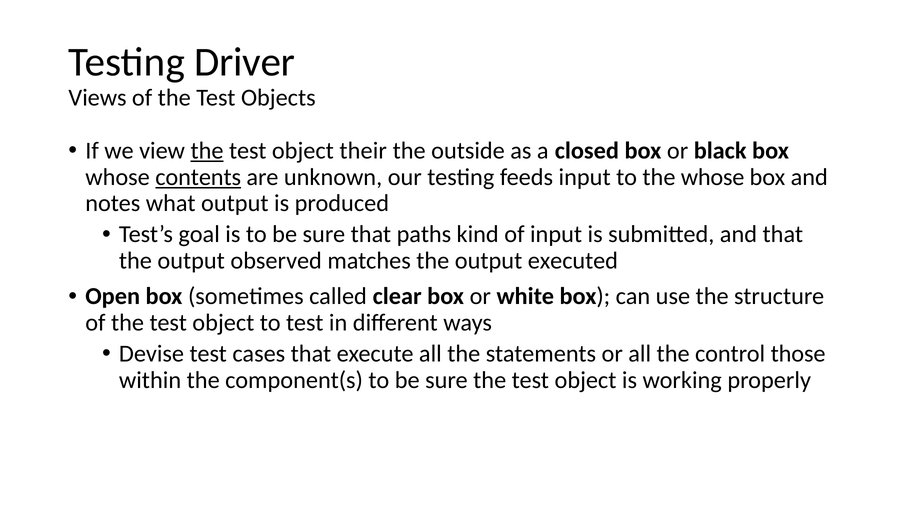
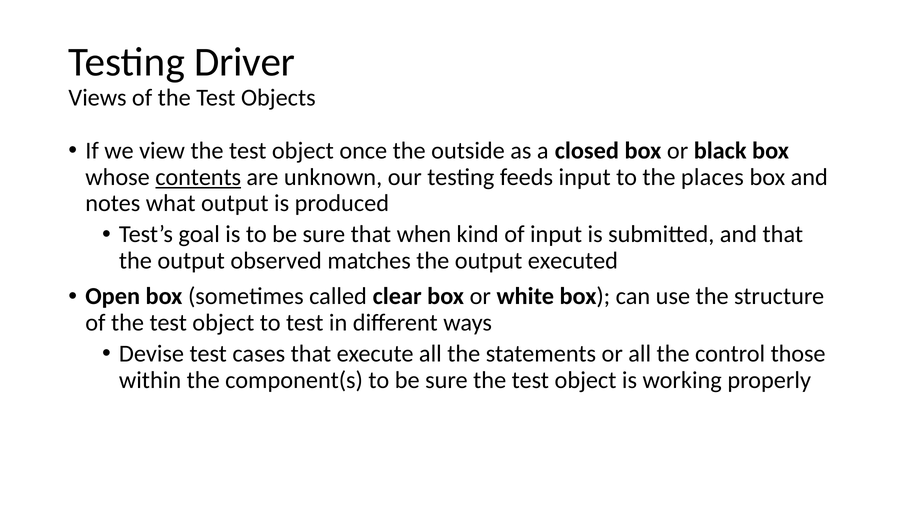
the underline: present -> none (207, 151)
their: their -> once (363, 151)
the whose: whose -> places (712, 177)
paths: paths -> when (424, 235)
